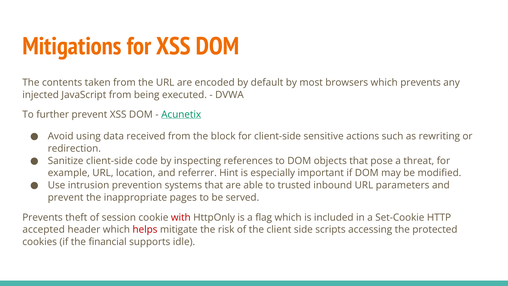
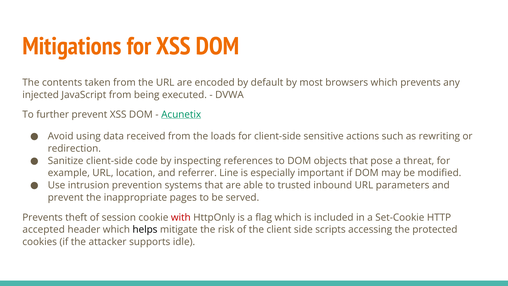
block: block -> loads (223, 136)
Hint: Hint -> Line (229, 173)
helps colour: red -> black (145, 230)
financial: financial -> attacker (108, 242)
